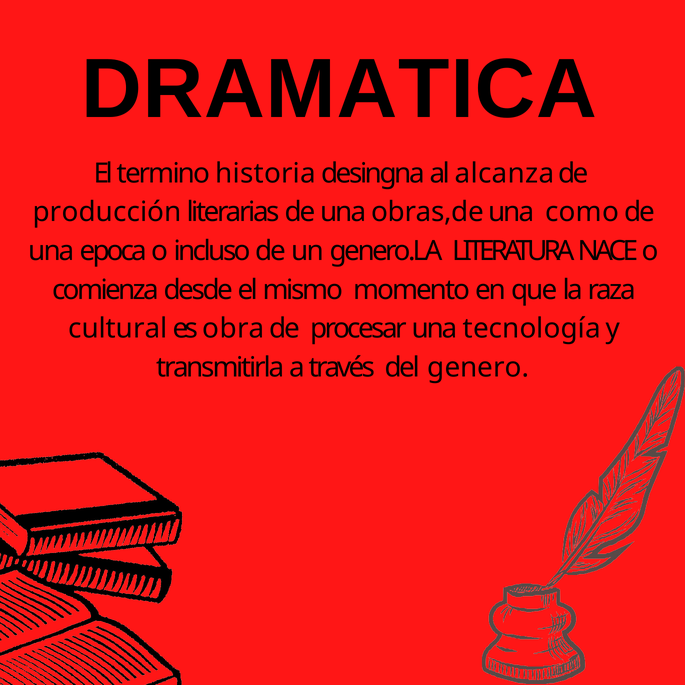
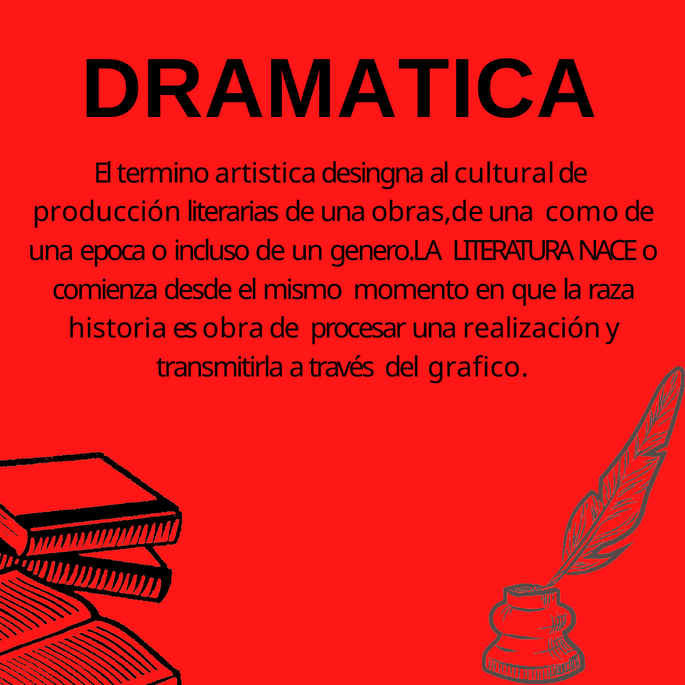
historia: historia -> artistica (266, 173)
alcanza: alcanza -> cultural (505, 173)
cultural: cultural -> historia (118, 329)
tecnología: tecnología -> realización (532, 329)
genero: genero -> grafico (478, 367)
